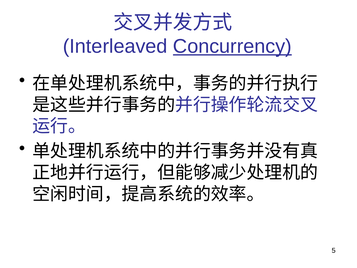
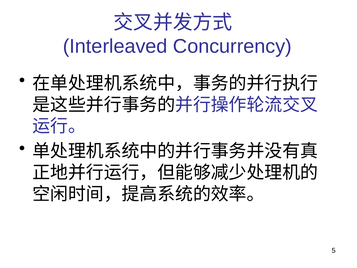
Concurrency underline: present -> none (232, 46)
